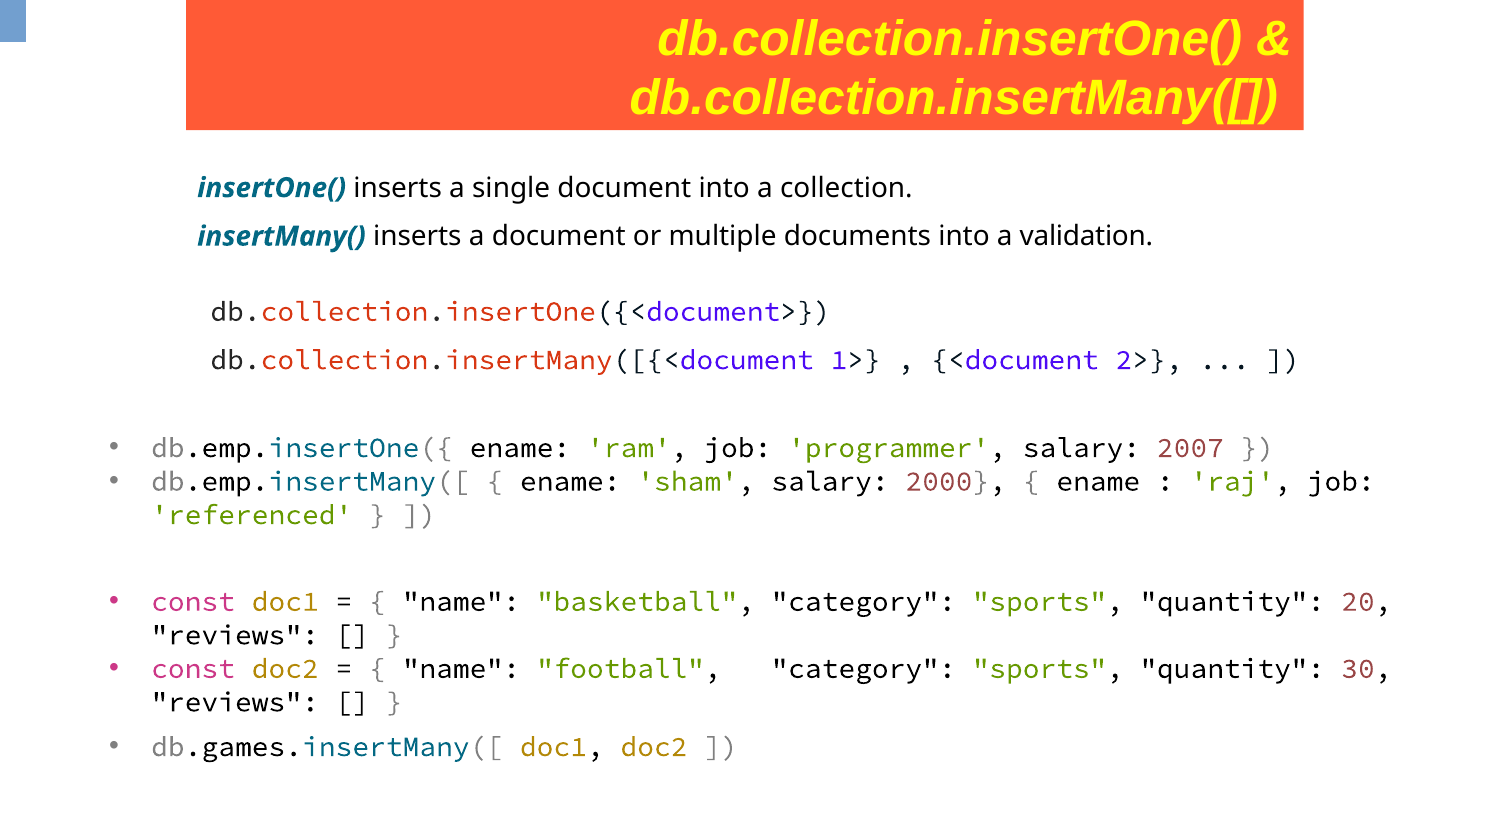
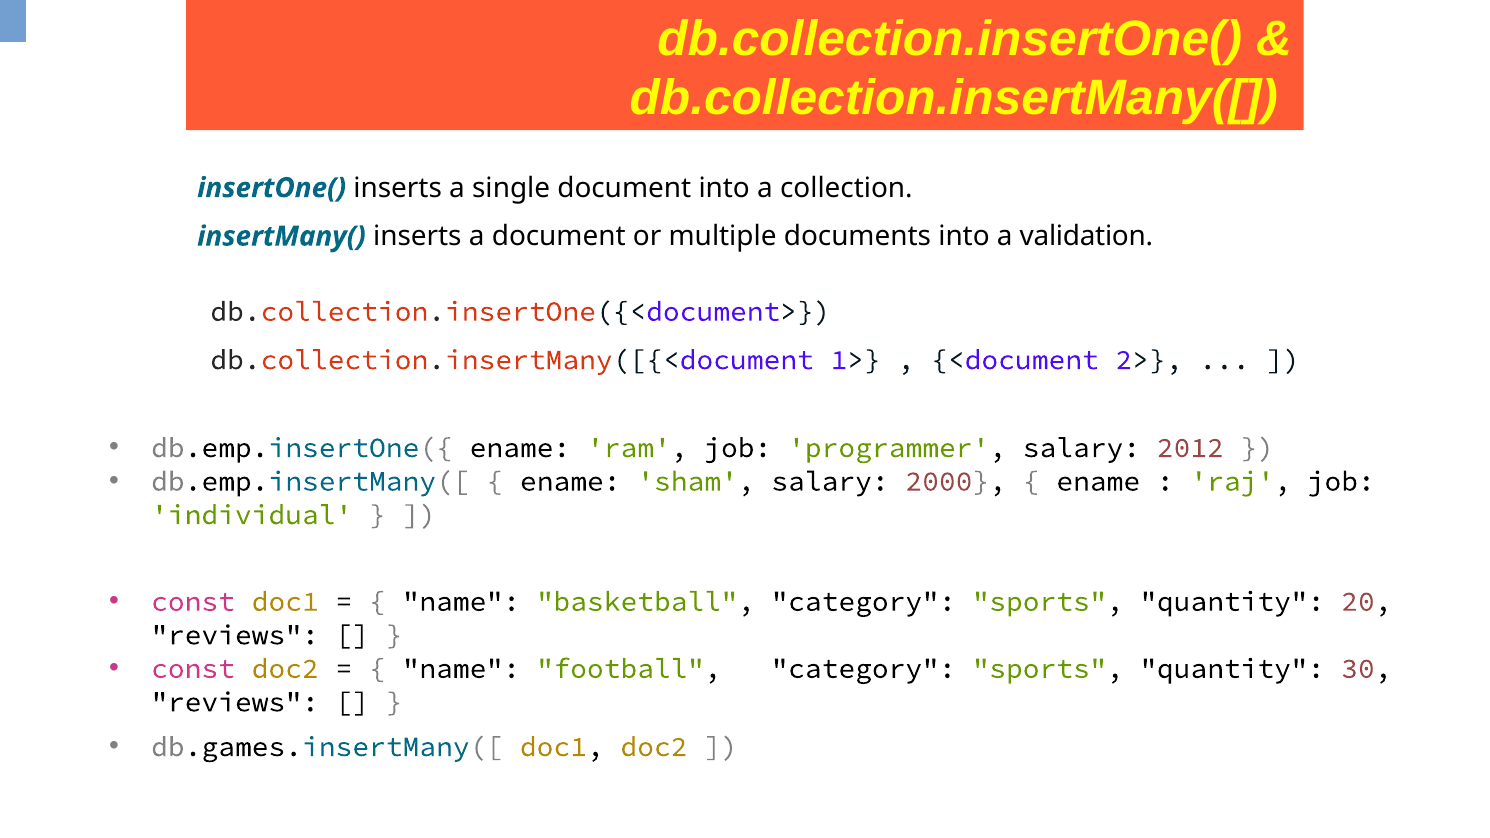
2007: 2007 -> 2012 (1190, 448)
referenced: referenced -> individual (252, 515)
